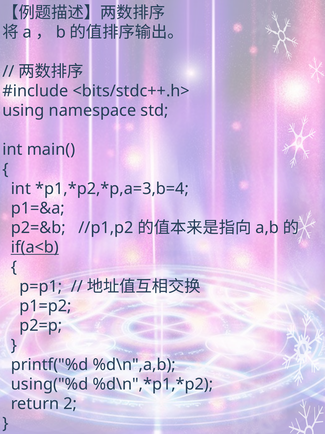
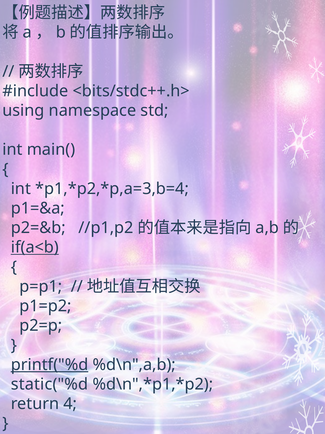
printf("%d underline: none -> present (50, 364)
using("%d: using("%d -> static("%d (50, 384)
2: 2 -> 4 (70, 403)
